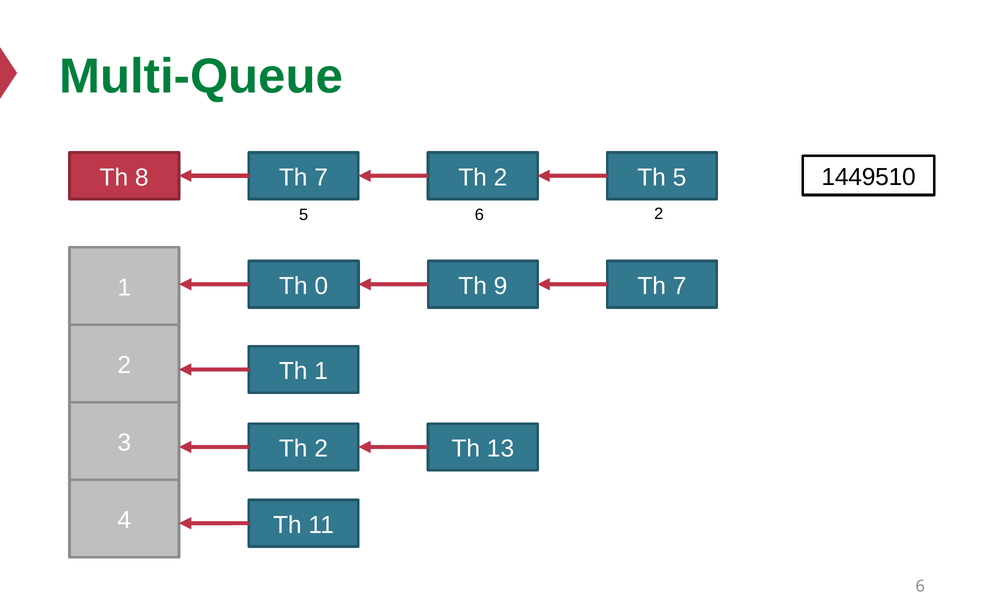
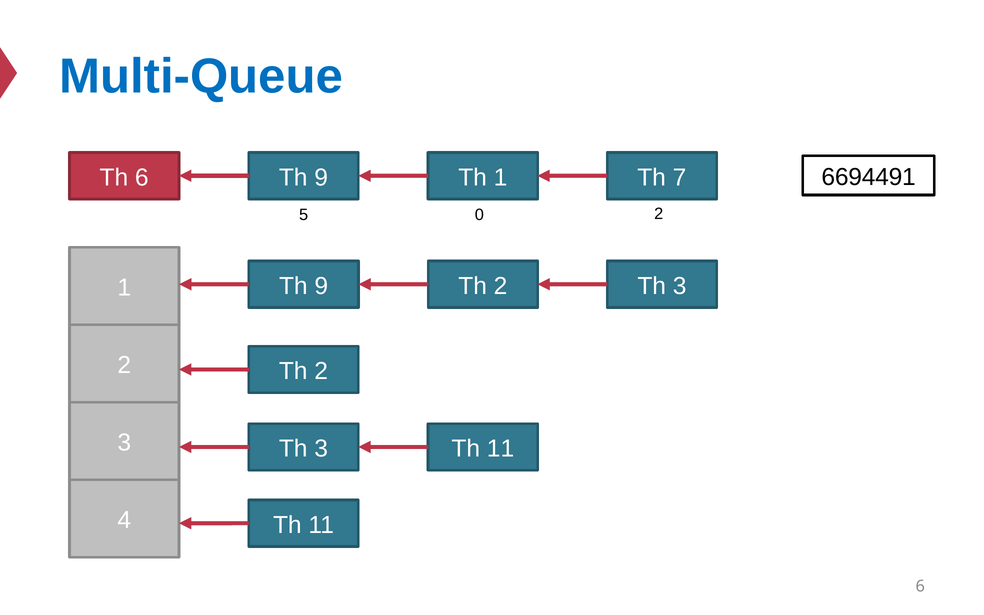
Multi-Queue colour: green -> blue (201, 77)
1449510: 1449510 -> 6694491 (869, 177)
Th 8: 8 -> 6 (142, 177)
7: 7 -> 9 (321, 177)
2: 2 -> 1 (501, 177)
Th 5: 5 -> 7 (680, 177)
5 6: 6 -> 0 (479, 215)
0: 0 -> 9 (321, 286)
9: 9 -> 2 (501, 286)
7: 7 -> 3 (680, 286)
1: 1 -> 2 (321, 371)
2: 2 -> 3 (321, 449)
13: 13 -> 11 (501, 449)
